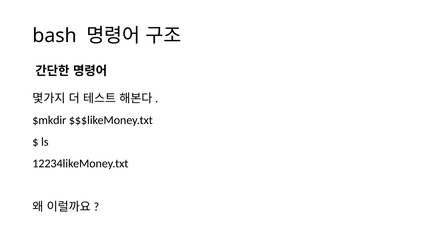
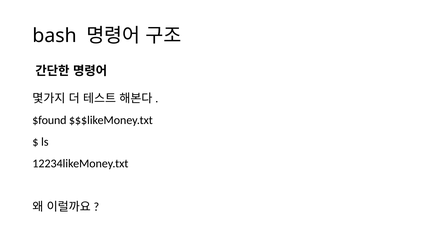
$mkdir: $mkdir -> $found (49, 120)
